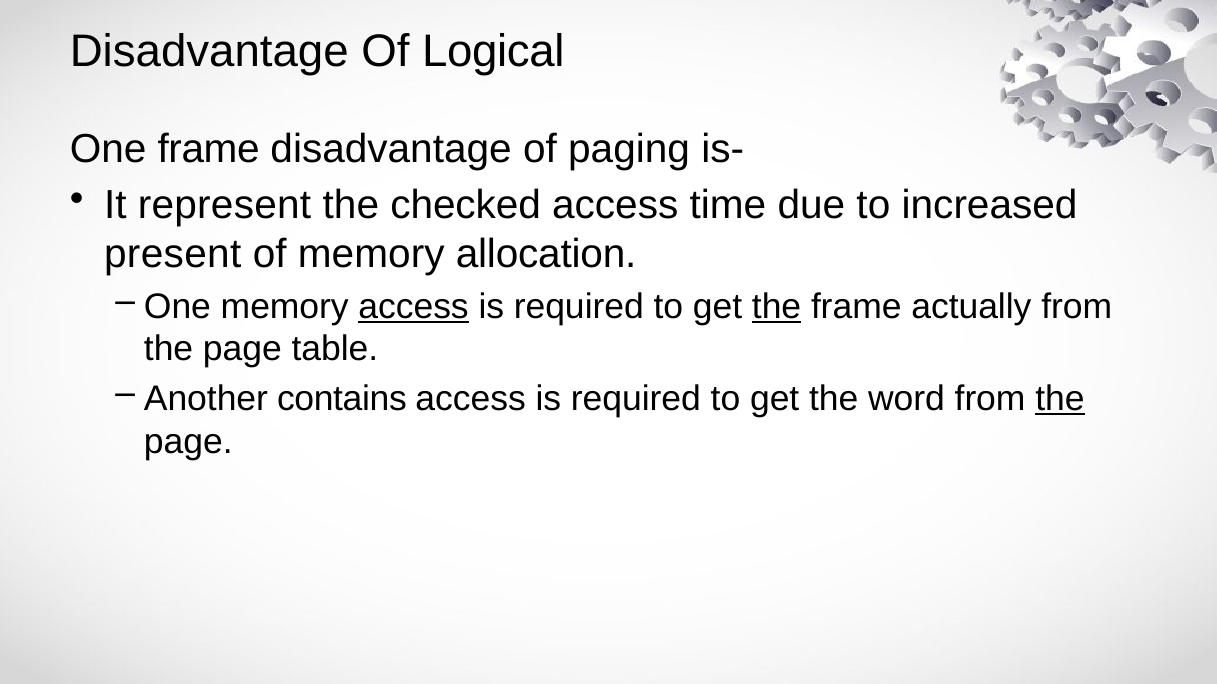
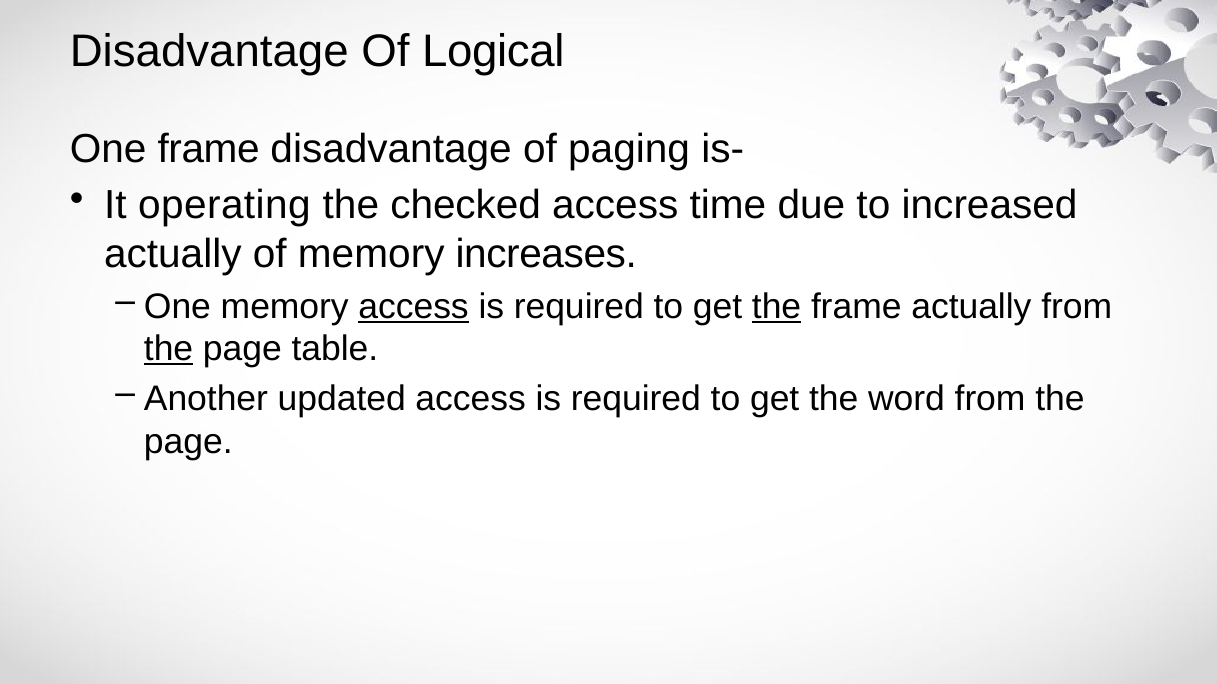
represent: represent -> operating (224, 206)
present: present -> actually (173, 254)
allocation: allocation -> increases (546, 254)
the underline: none -> present (169, 349)
contains: contains -> updated (342, 399)
the underline: present -> none (1060, 399)
